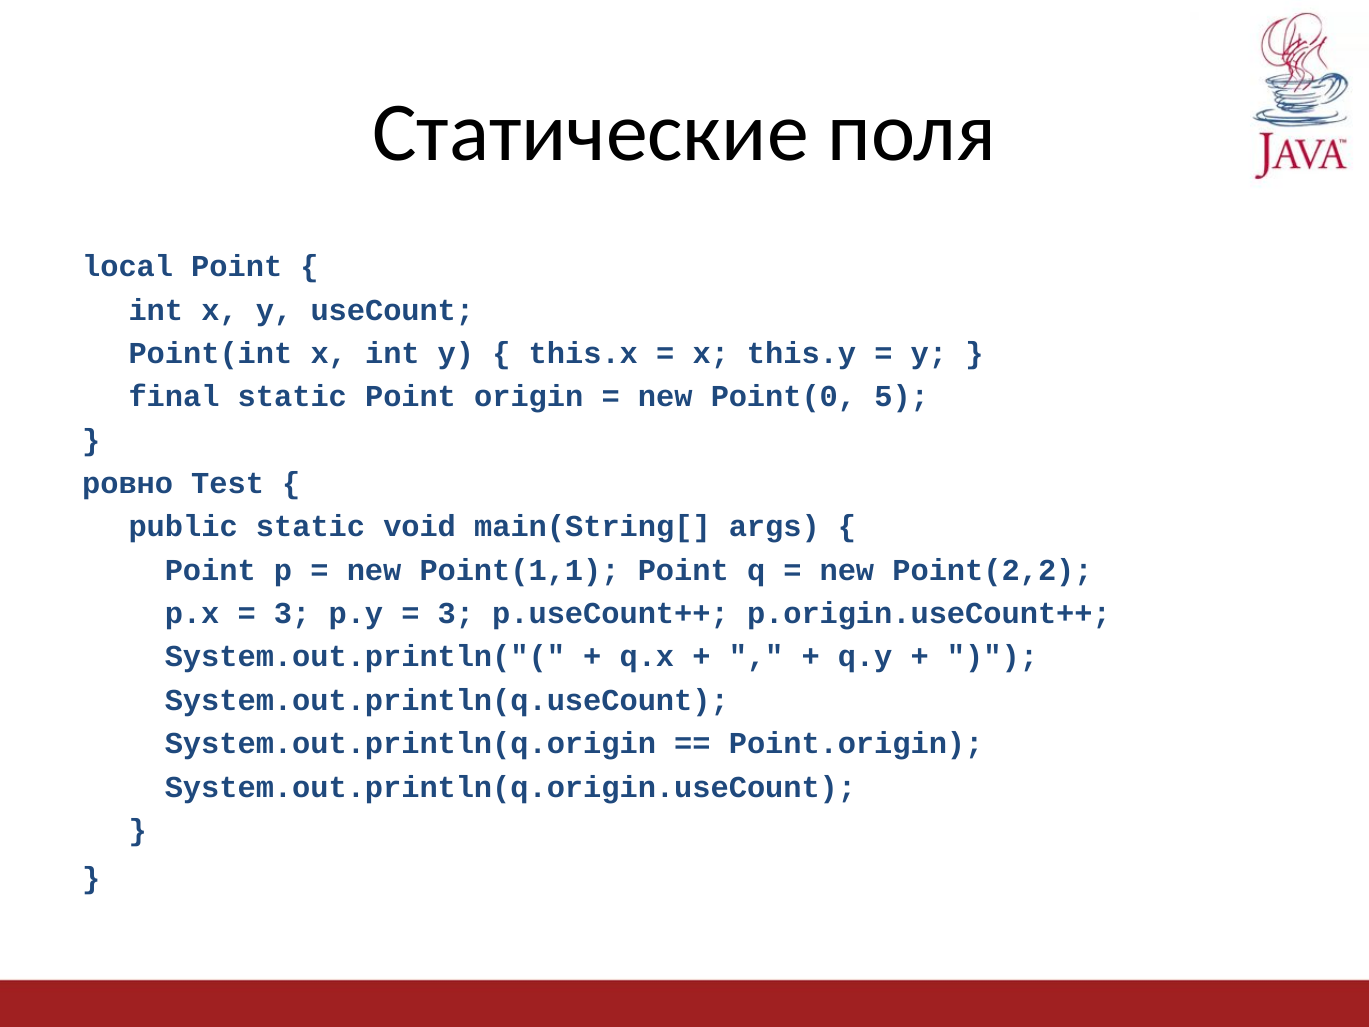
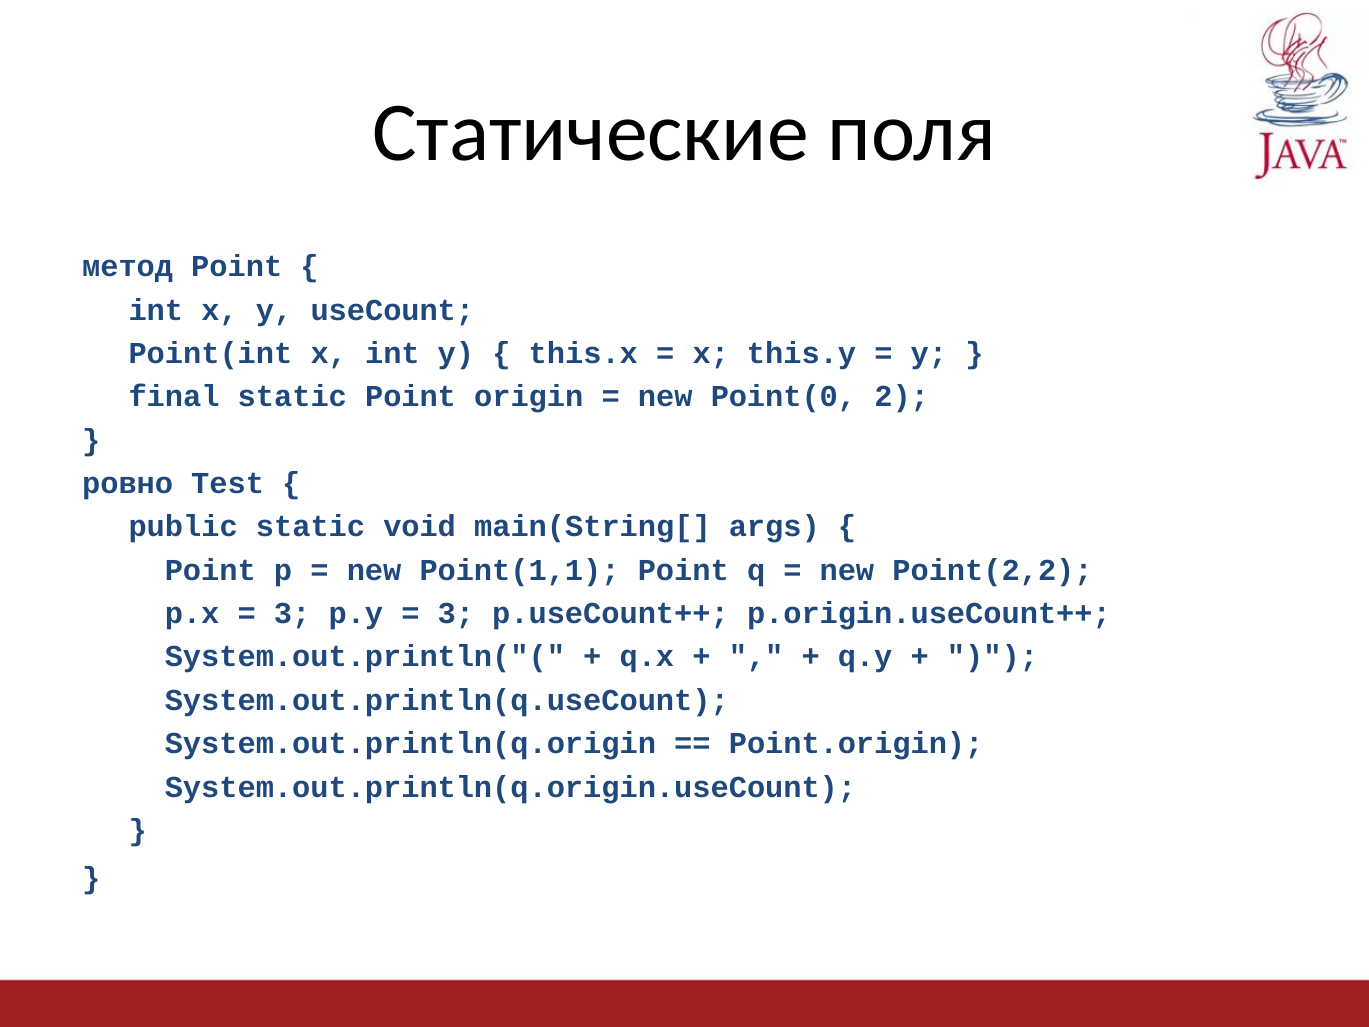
local: local -> метод (128, 267)
5: 5 -> 2 (902, 397)
